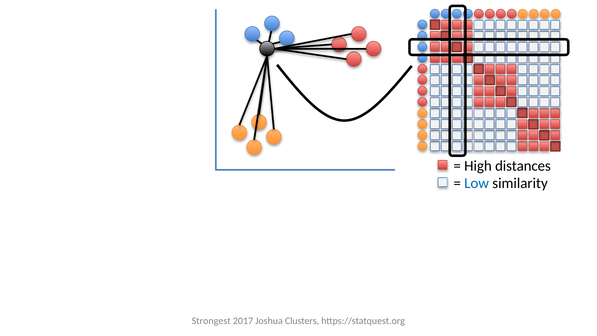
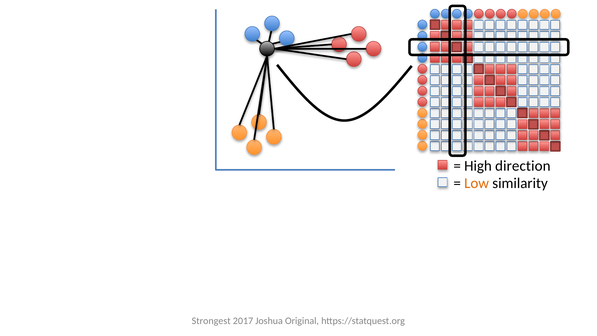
distances: distances -> direction (523, 166)
Low colour: blue -> orange (477, 183)
Clusters: Clusters -> Original (302, 321)
